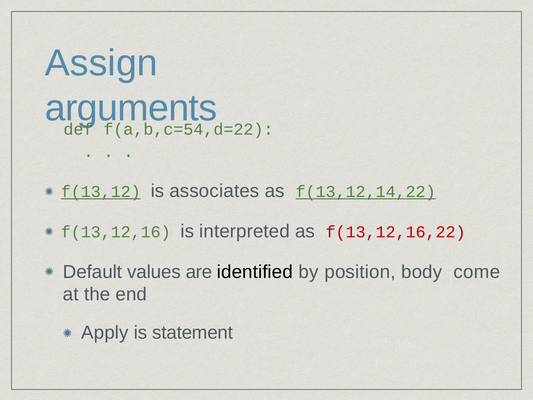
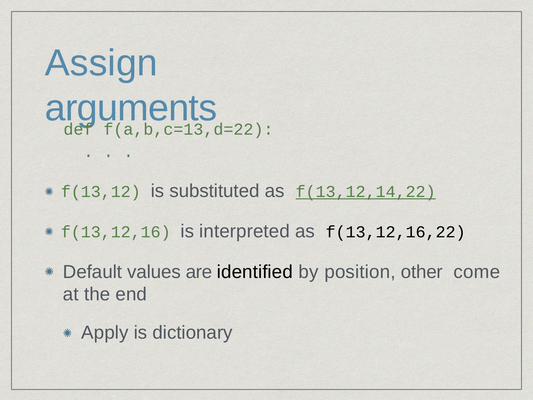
f(a,b,c=54,d=22: f(a,b,c=54,d=22 -> f(a,b,c=13,d=22 (188, 129)
f(13,12 underline: present -> none (101, 192)
associates: associates -> substituted (214, 191)
f(13,12,16,22 colour: red -> black (396, 232)
body: body -> other (422, 272)
statement: statement -> dictionary (193, 332)
